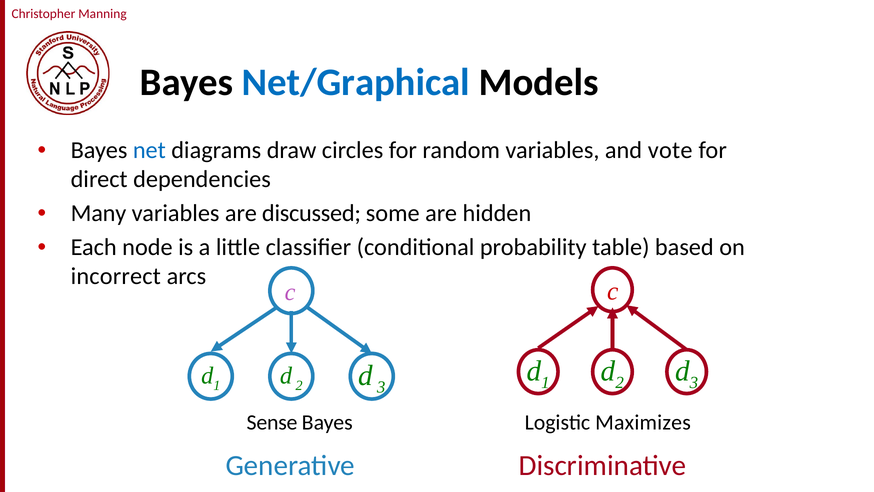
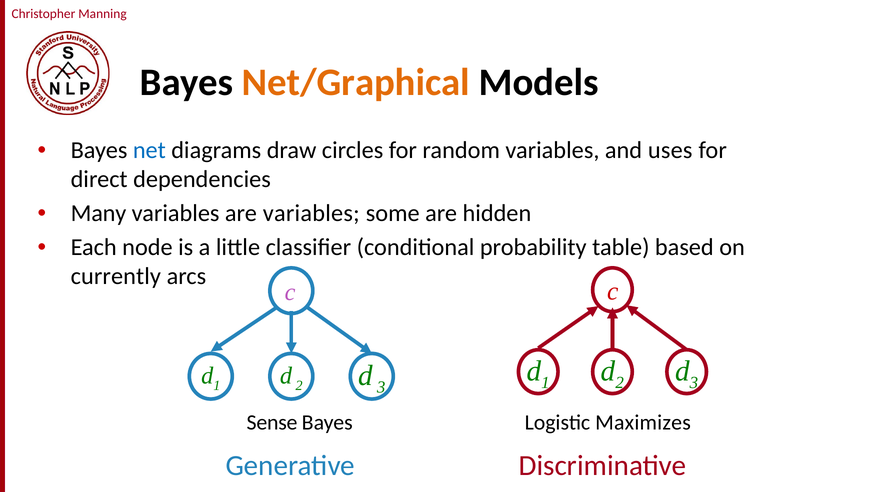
Net/Graphical colour: blue -> orange (356, 82)
vote: vote -> uses (670, 150)
are discussed: discussed -> variables (311, 213)
incorrect: incorrect -> currently (116, 276)
